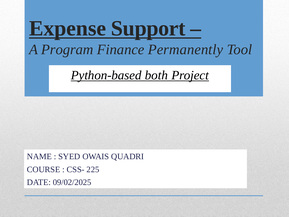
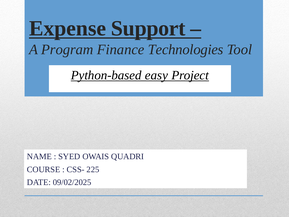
Permanently: Permanently -> Technologies (186, 50)
both: both -> easy (156, 75)
